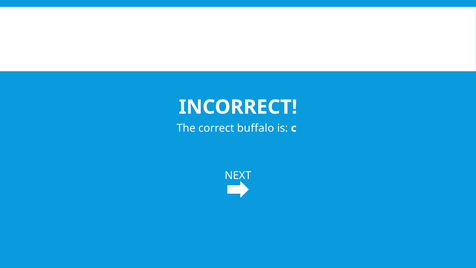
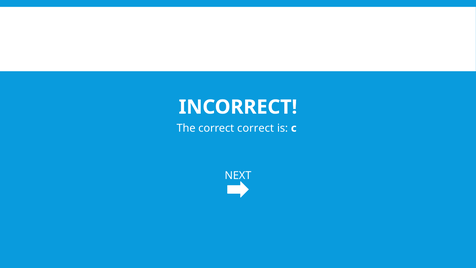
correct buffalo: buffalo -> correct (256, 128)
